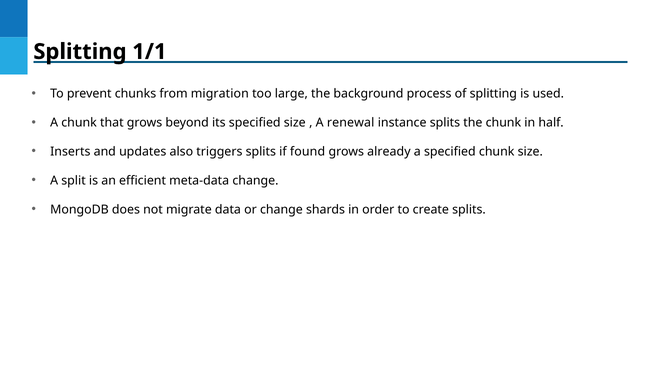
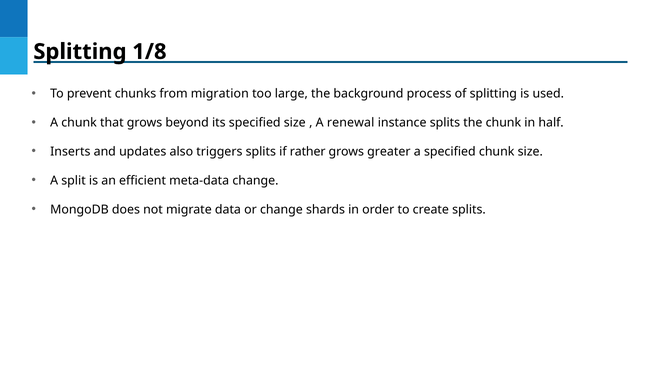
1/1: 1/1 -> 1/8 (149, 52)
found: found -> rather (308, 151)
already: already -> greater (389, 151)
